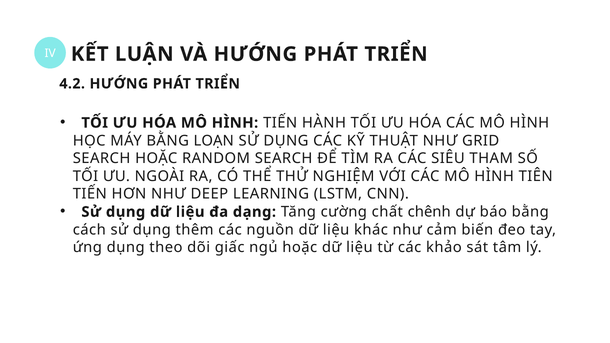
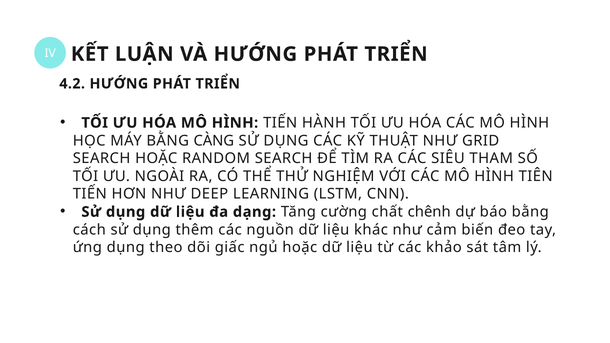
LOẠN: LOẠN -> CÀNG (214, 141)
